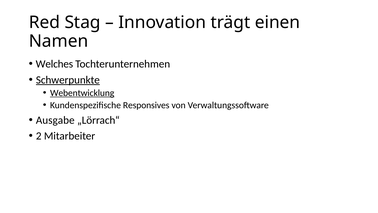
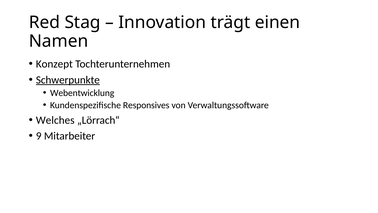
Welches: Welches -> Konzept (54, 64)
Webentwicklung underline: present -> none (82, 93)
Ausgabe: Ausgabe -> Welches (55, 120)
2: 2 -> 9 (39, 136)
